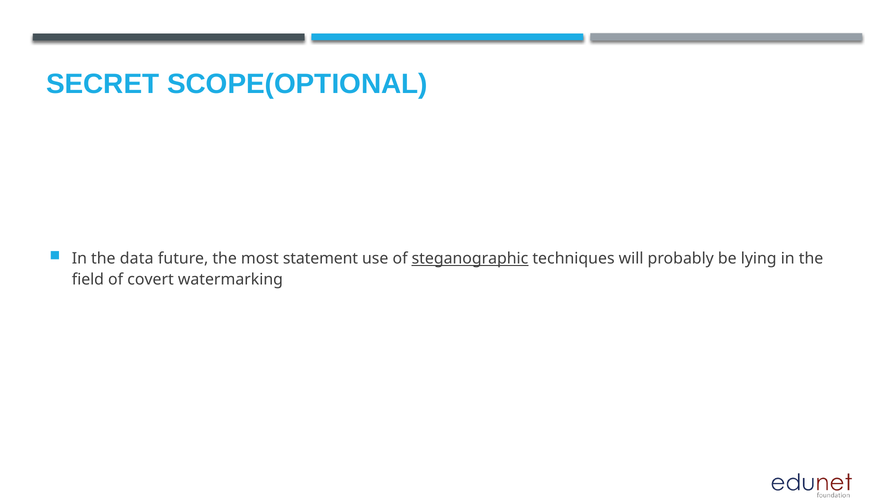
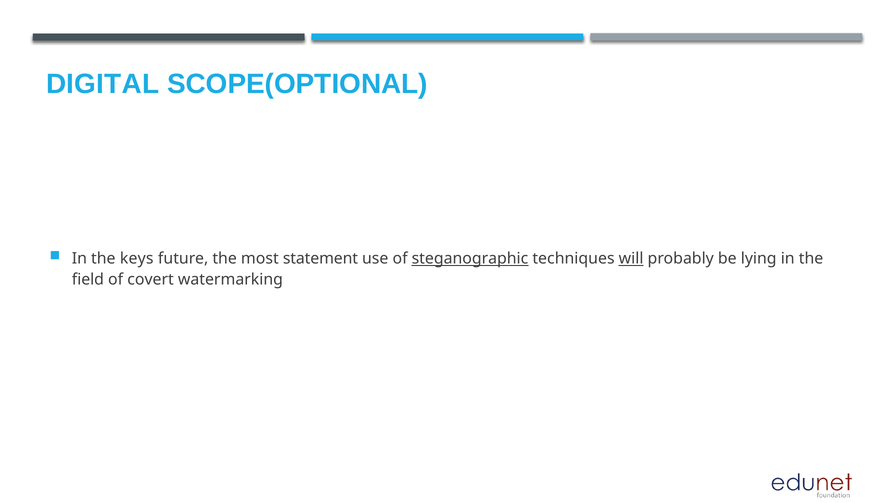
SECRET: SECRET -> DIGITAL (103, 84)
data: data -> keys (137, 259)
will underline: none -> present (631, 259)
